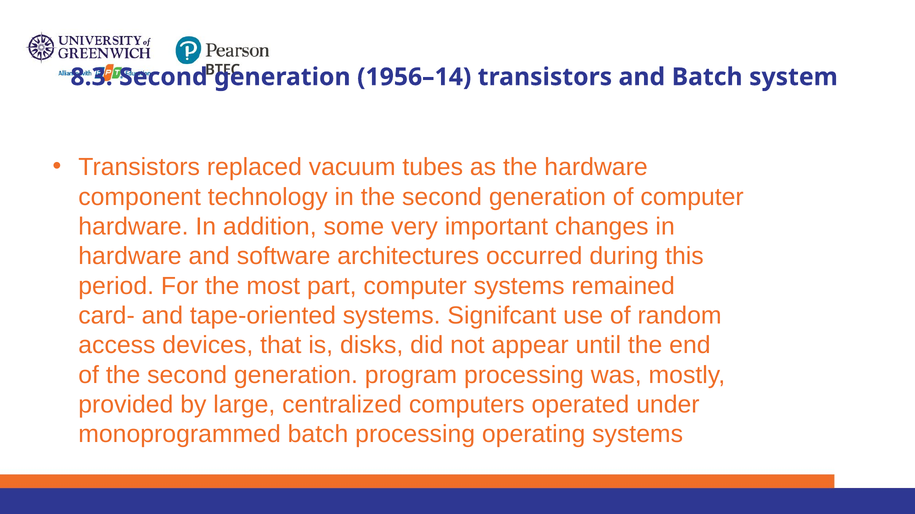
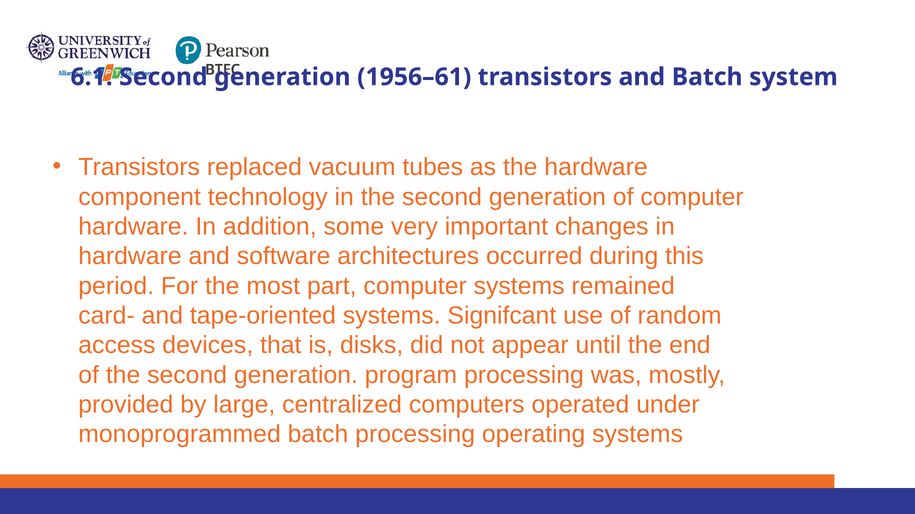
8.3: 8.3 -> 6.1 (92, 77)
1956–14: 1956–14 -> 1956–61 (414, 77)
